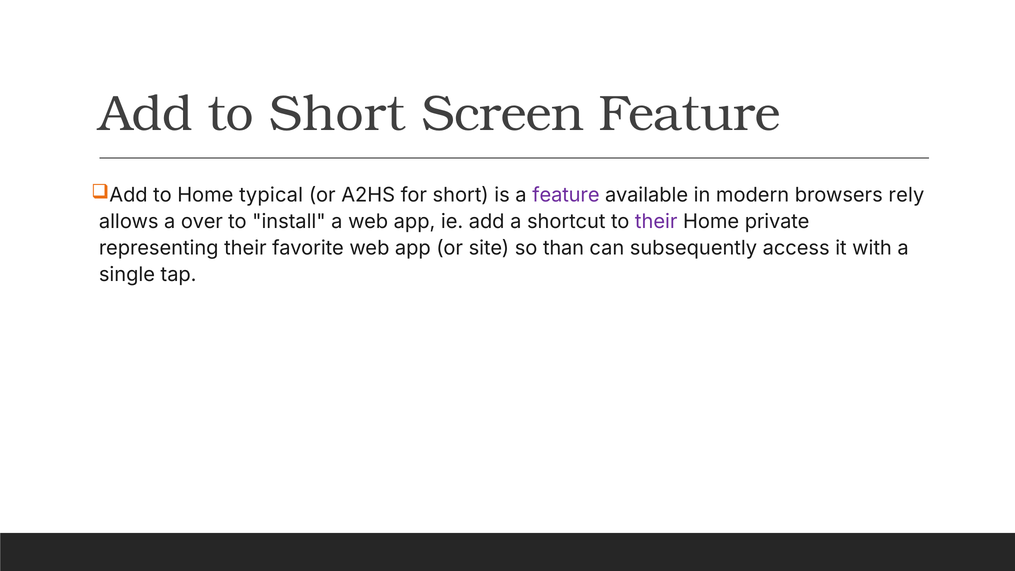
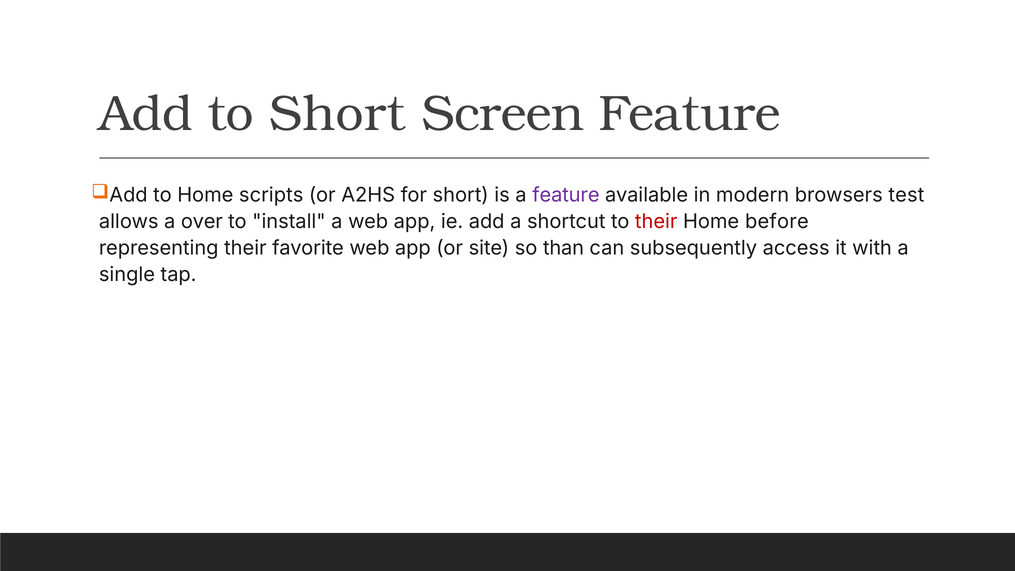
typical: typical -> scripts (271, 195)
rely: rely -> test (906, 195)
their colour: purple -> red (656, 222)
private: private -> before (777, 222)
